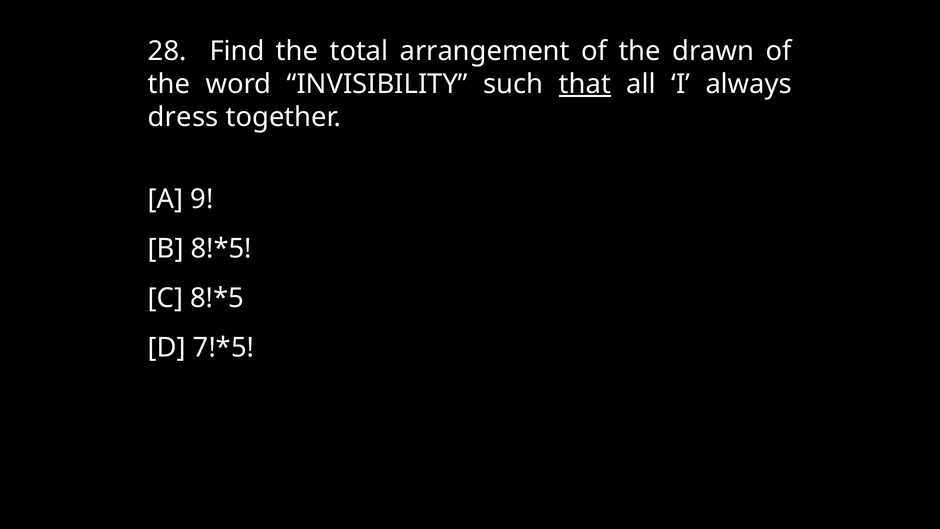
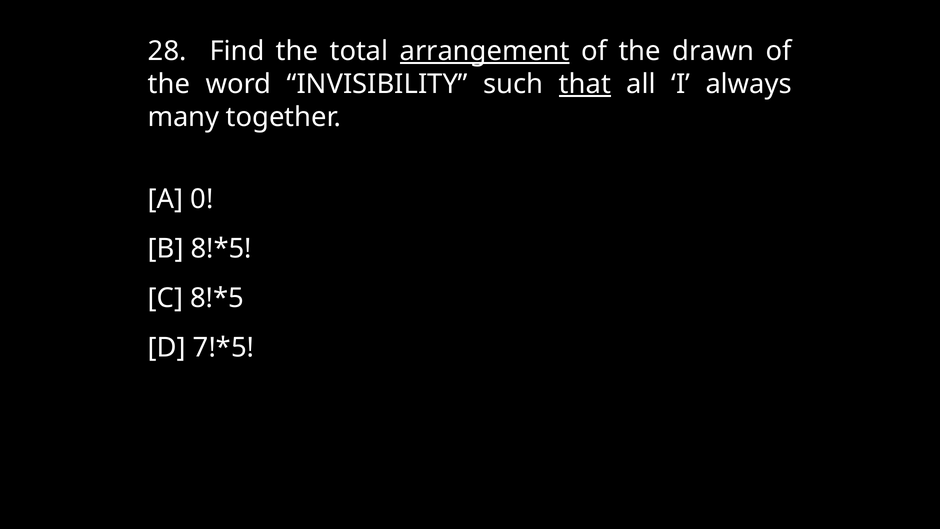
arrangement underline: none -> present (485, 51)
dress: dress -> many (183, 117)
9: 9 -> 0 (202, 199)
